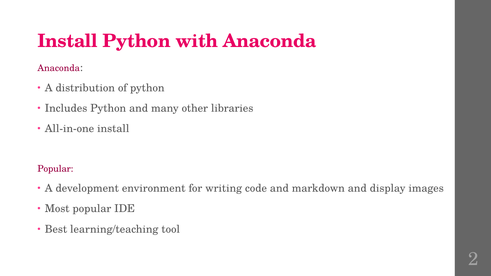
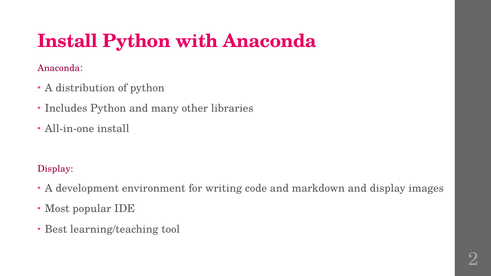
Popular: Popular -> Display (55, 169)
